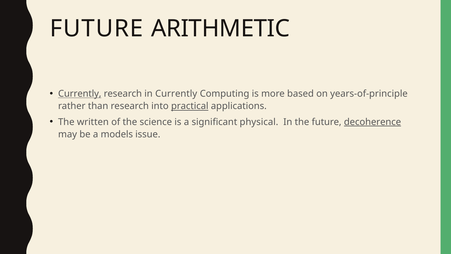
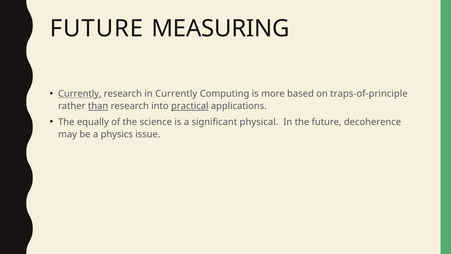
ARITHMETIC: ARITHMETIC -> MEASURING (220, 29)
years-of-principle: years-of-principle -> traps-of-principle (369, 94)
than underline: none -> present (98, 106)
written: written -> equally (93, 122)
decoherence underline: present -> none (373, 122)
models: models -> physics (117, 134)
